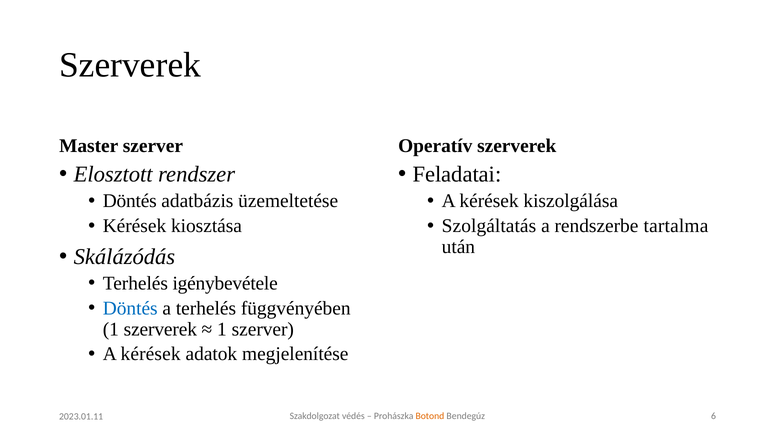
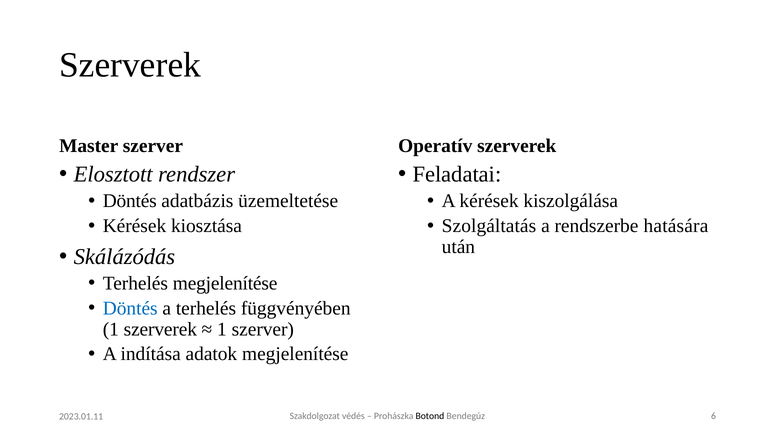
tartalma: tartalma -> hatására (676, 226)
Terhelés igénybevétele: igénybevétele -> megjelenítése (225, 283)
kérések: kérések -> indítása (151, 354)
Botond colour: orange -> black (430, 416)
